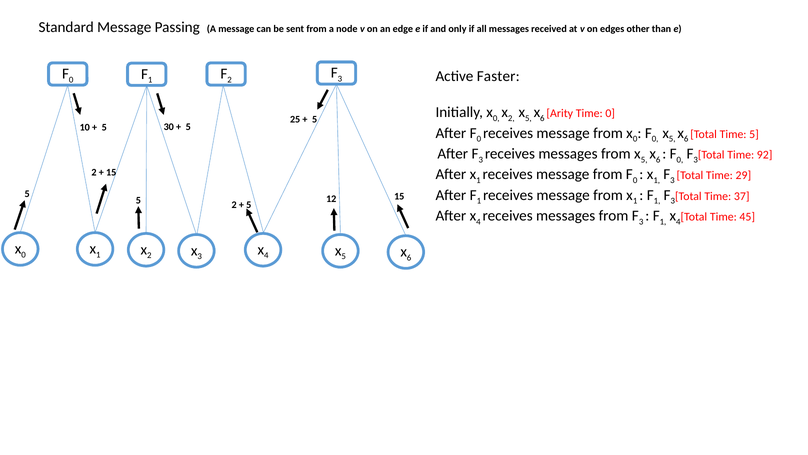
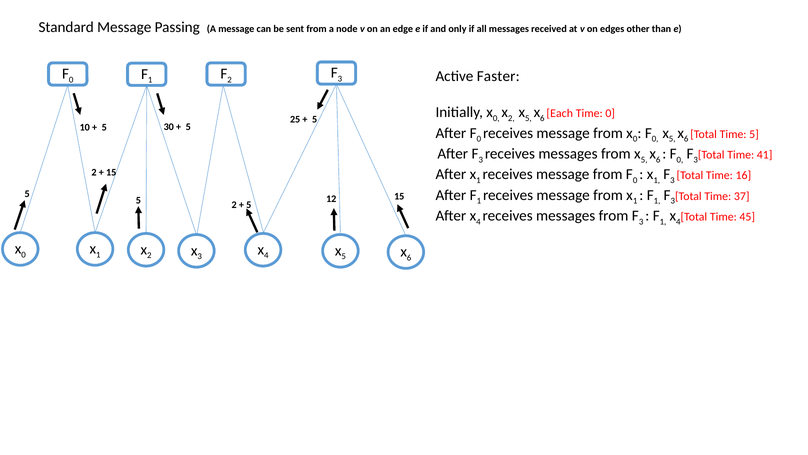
Arity: Arity -> Each (560, 113)
92: 92 -> 41 (765, 155)
29: 29 -> 16 (743, 175)
